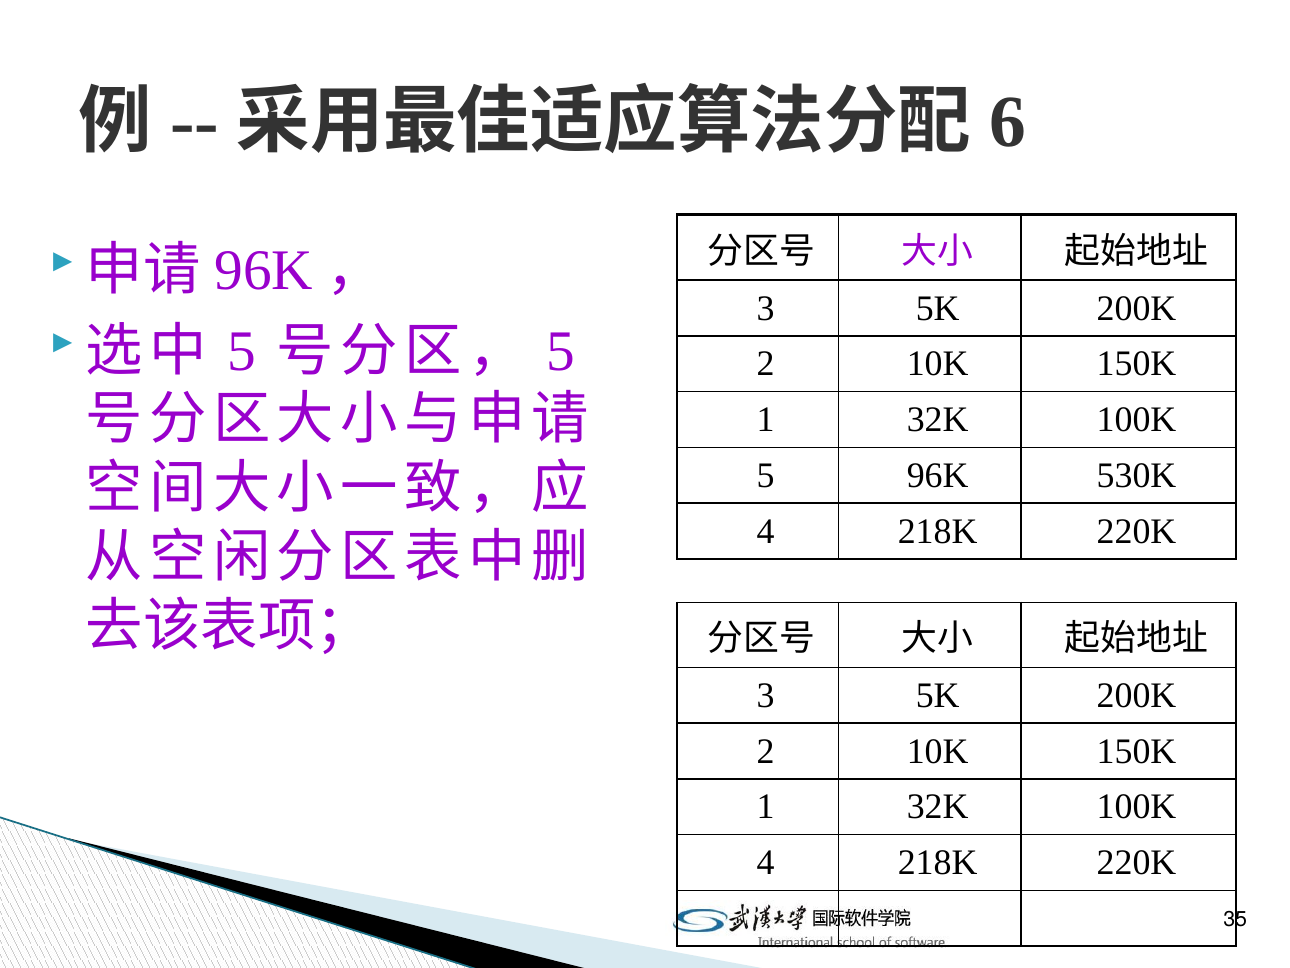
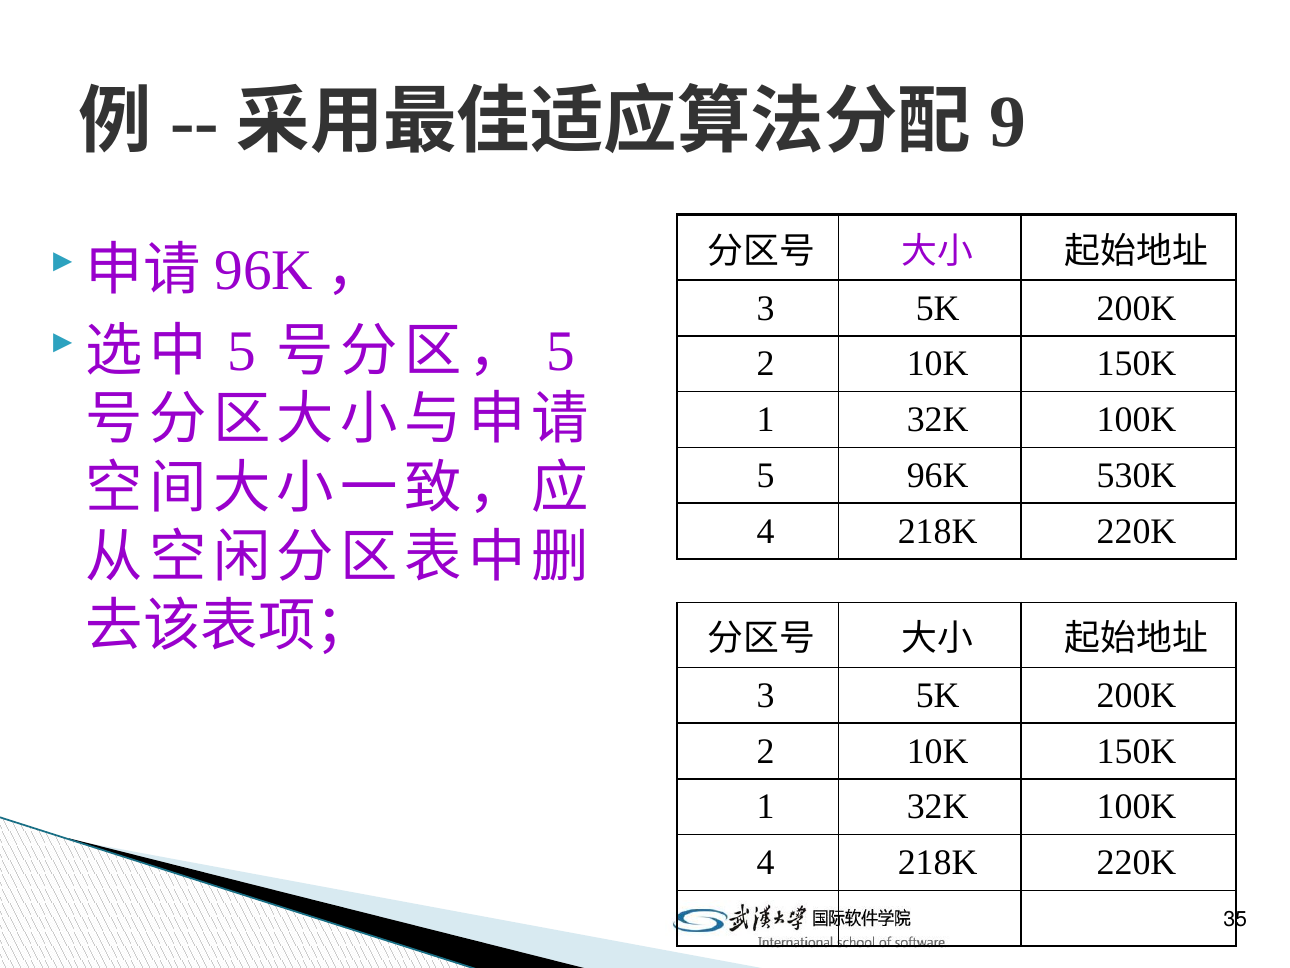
6: 6 -> 9 (1008, 122)
